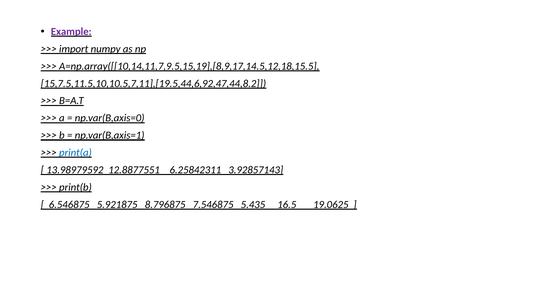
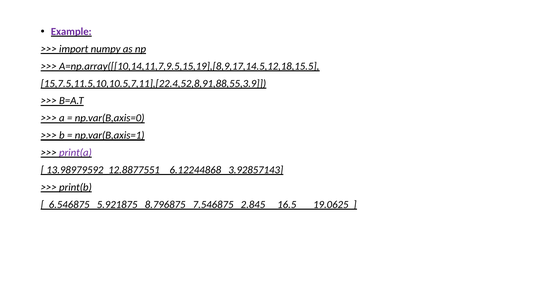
15,7.5,11.5,10,10.5,7,11],[19.5,44,6,92,47,44,8.2: 15,7.5,11.5,10,10.5,7,11],[19.5,44,6,92,47,44,8.2 -> 15,7.5,11.5,10,10.5,7,11],[22.4,52,8,91,88,55,3.9 (153, 83)
print(a colour: blue -> purple (75, 152)
6.25842311: 6.25842311 -> 6.12244868 (195, 170)
5.435: 5.435 -> 2.845 (253, 204)
